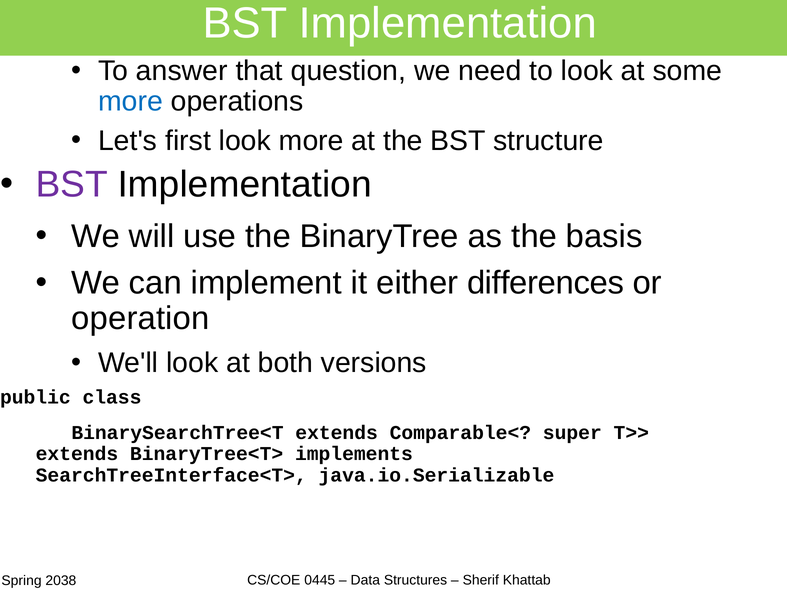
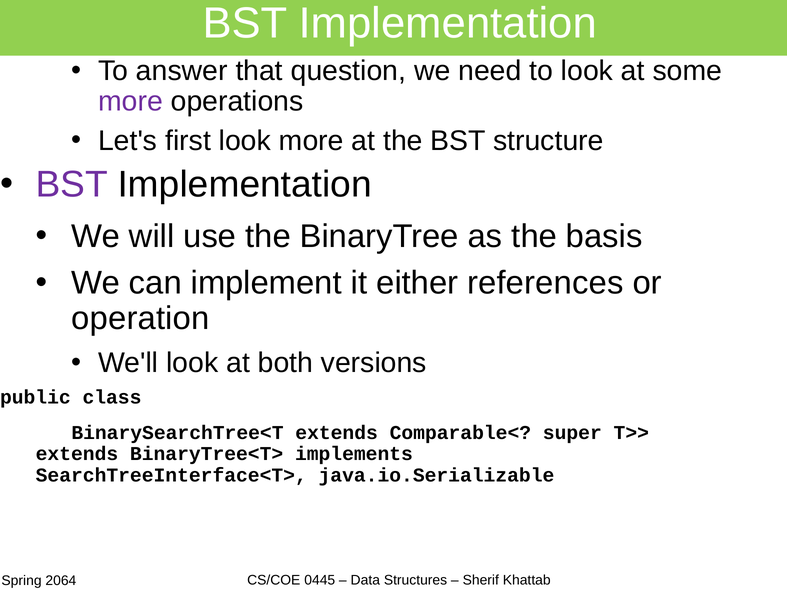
more colour: blue -> purple (131, 102)
differences: differences -> references (545, 283)
2038: 2038 -> 2064 (61, 581)
